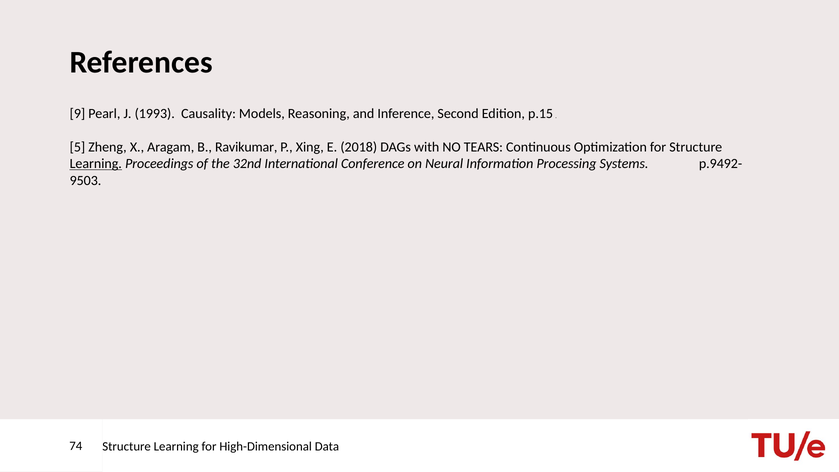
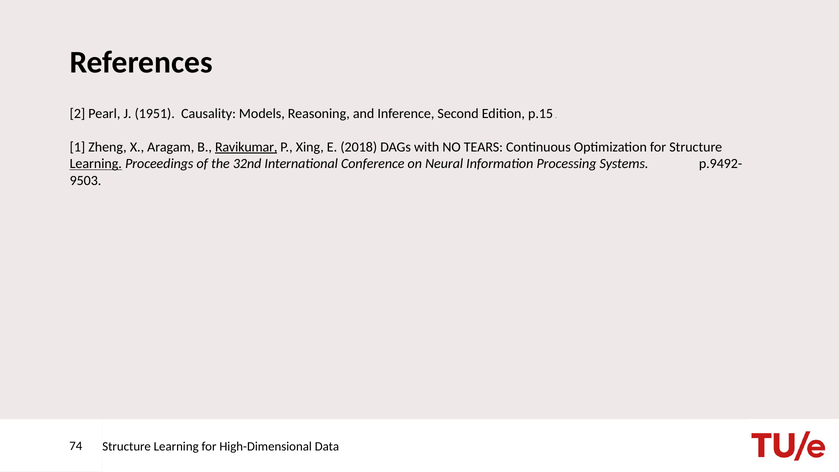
9: 9 -> 2 (77, 113)
1993: 1993 -> 1951 (155, 113)
5: 5 -> 1 (77, 147)
Ravikumar underline: none -> present (246, 147)
